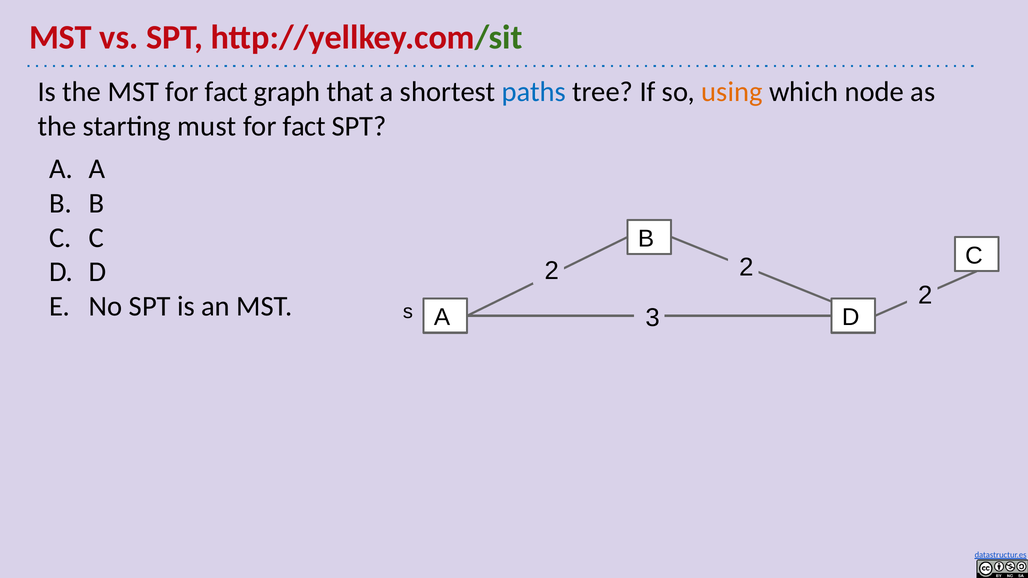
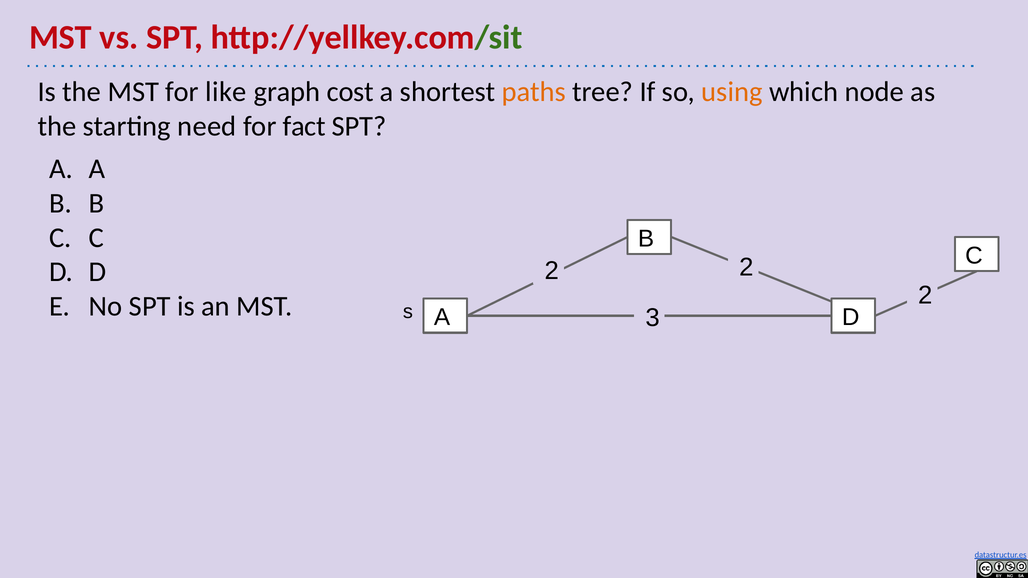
MST for fact: fact -> like (226, 92)
that: that -> cost (350, 92)
paths colour: blue -> orange (534, 92)
must: must -> need (207, 126)
